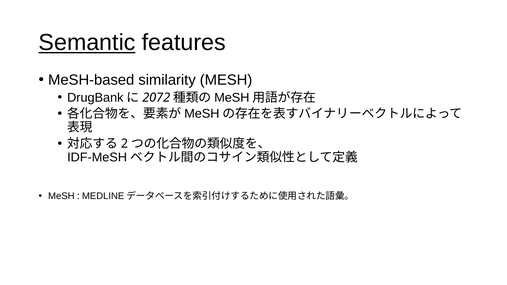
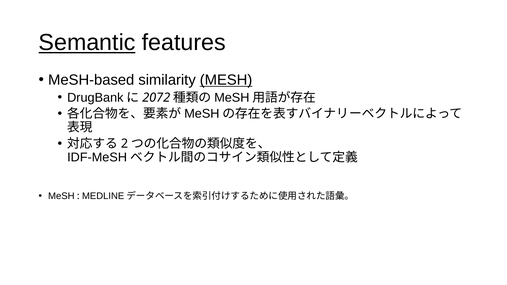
MESH underline: none -> present (226, 80)
